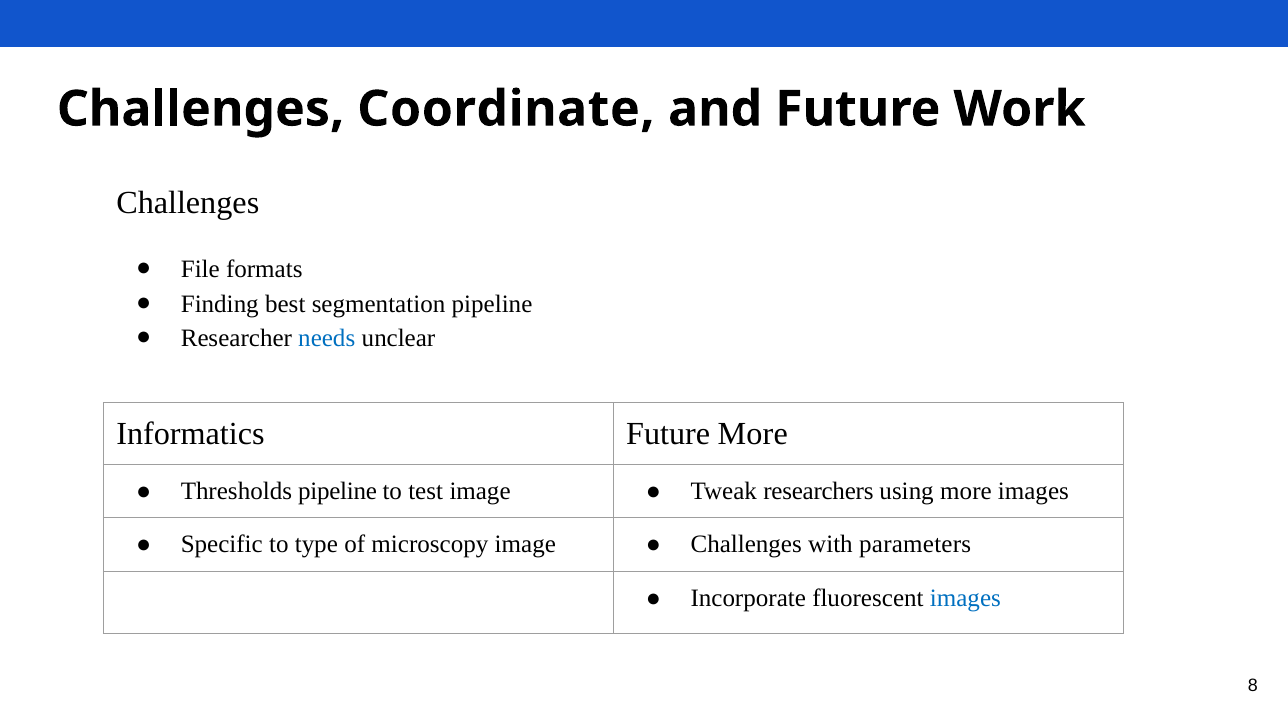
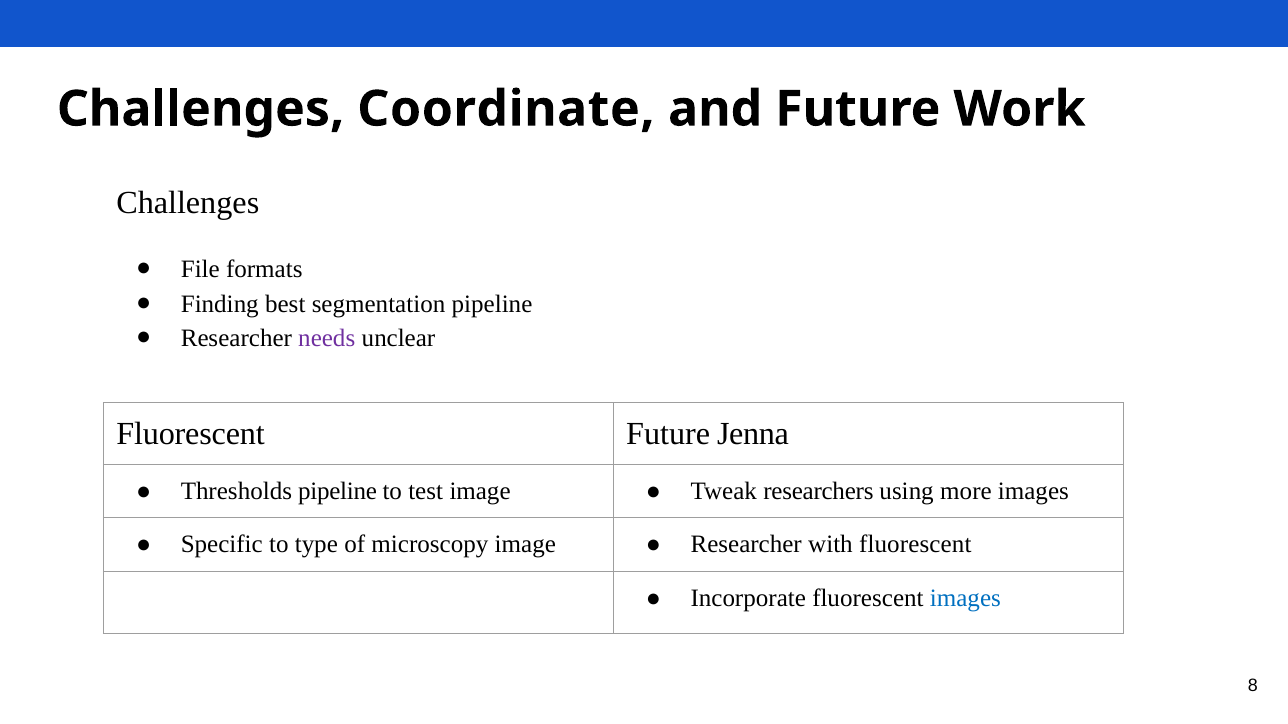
needs colour: blue -> purple (327, 339)
Informatics: Informatics -> Fluorescent (191, 434)
Future More: More -> Jenna (753, 434)
Challenges: Challenges -> Researcher (746, 545)
with parameters: parameters -> fluorescent (915, 545)
